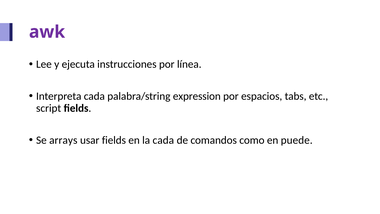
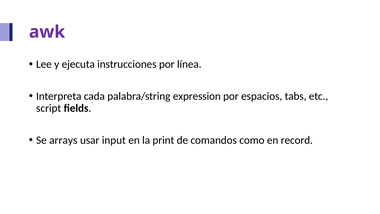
usar fields: fields -> input (114, 140)
la cada: cada -> print (163, 140)
puede: puede -> record (297, 140)
